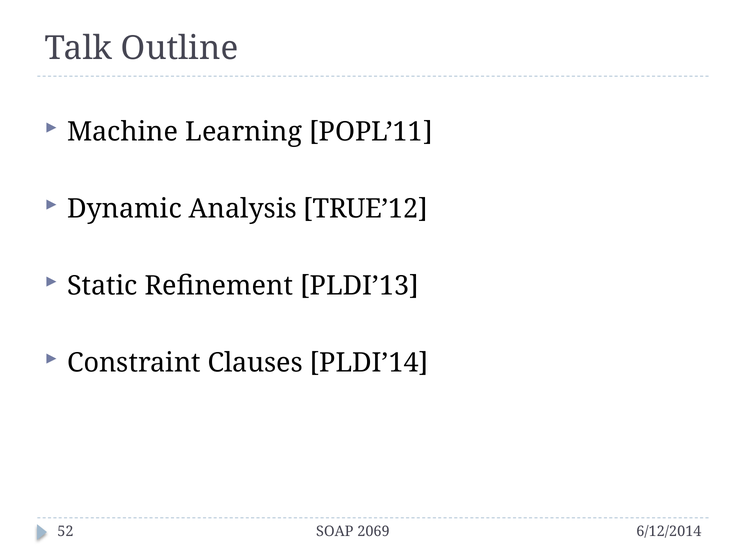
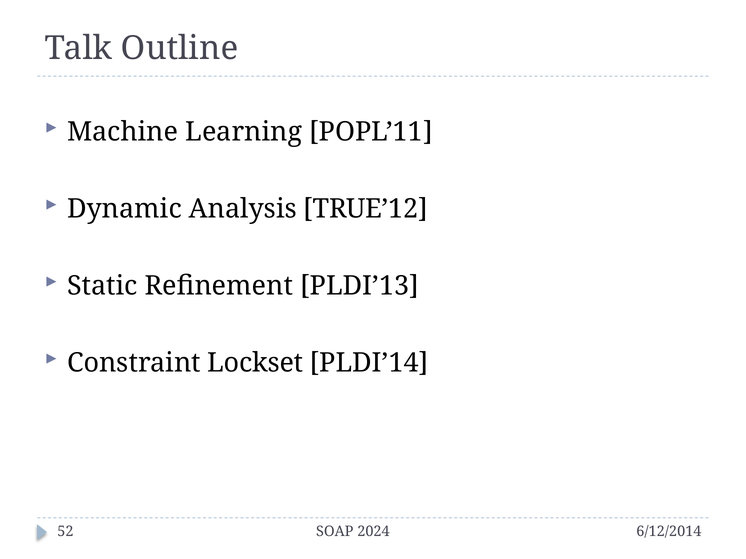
Clauses: Clauses -> Lockset (255, 363)
2069: 2069 -> 2024 (373, 532)
